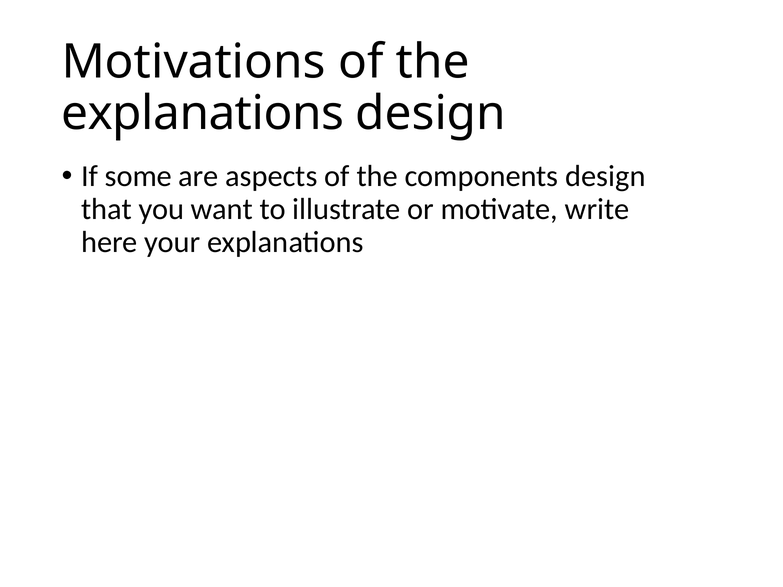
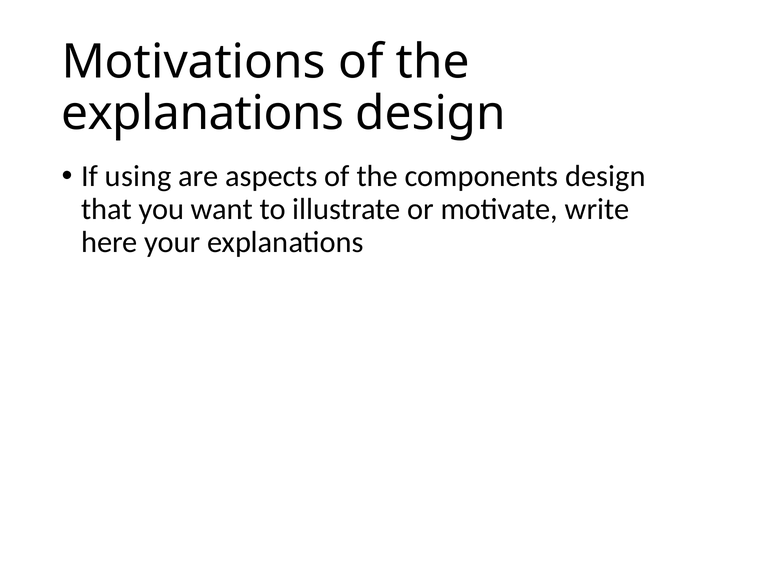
some: some -> using (138, 176)
